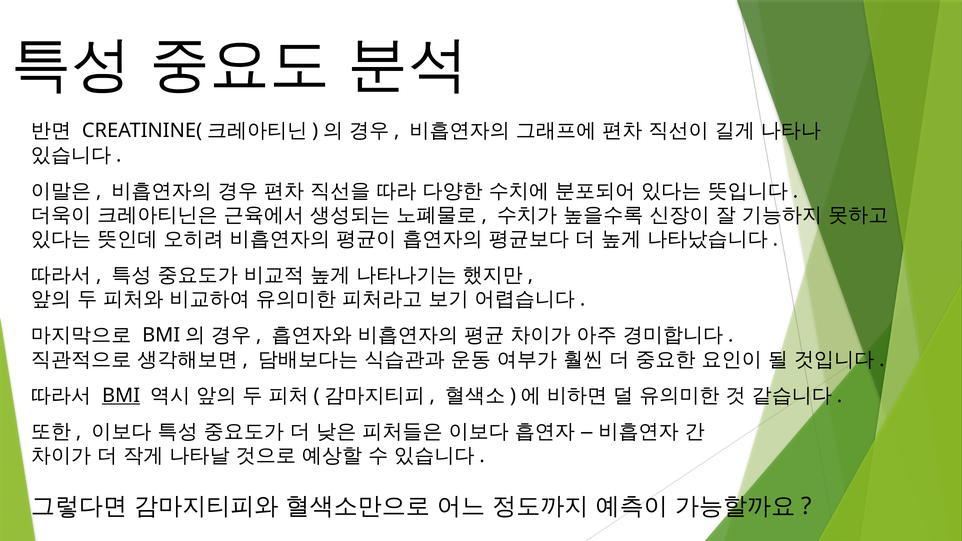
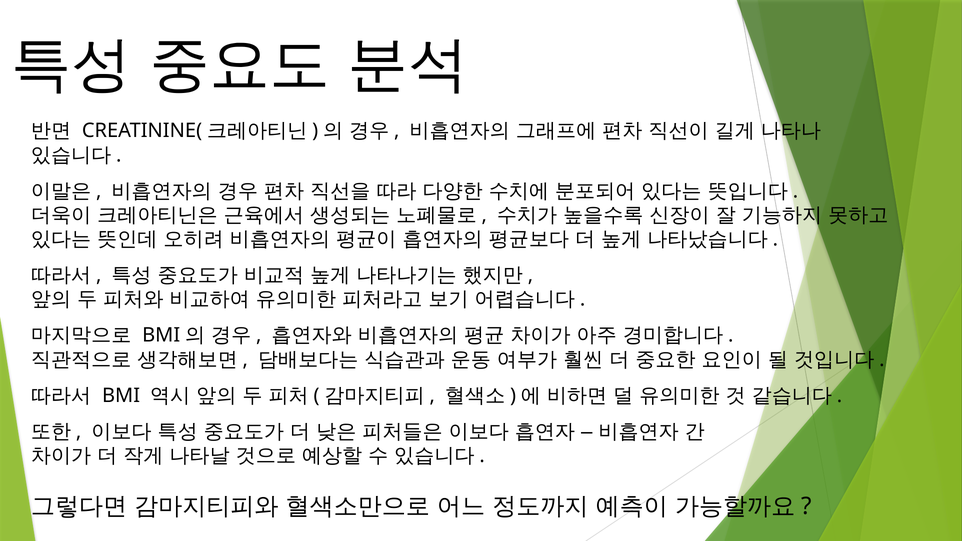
BMI underline: present -> none (121, 396)
